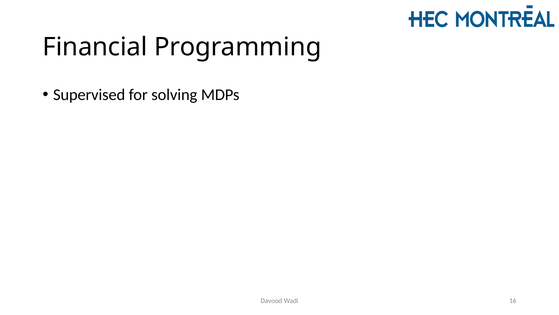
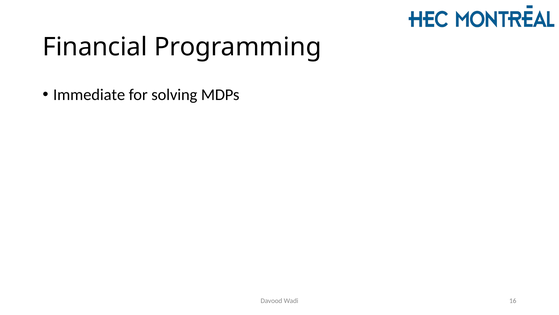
Supervised: Supervised -> Immediate (89, 95)
